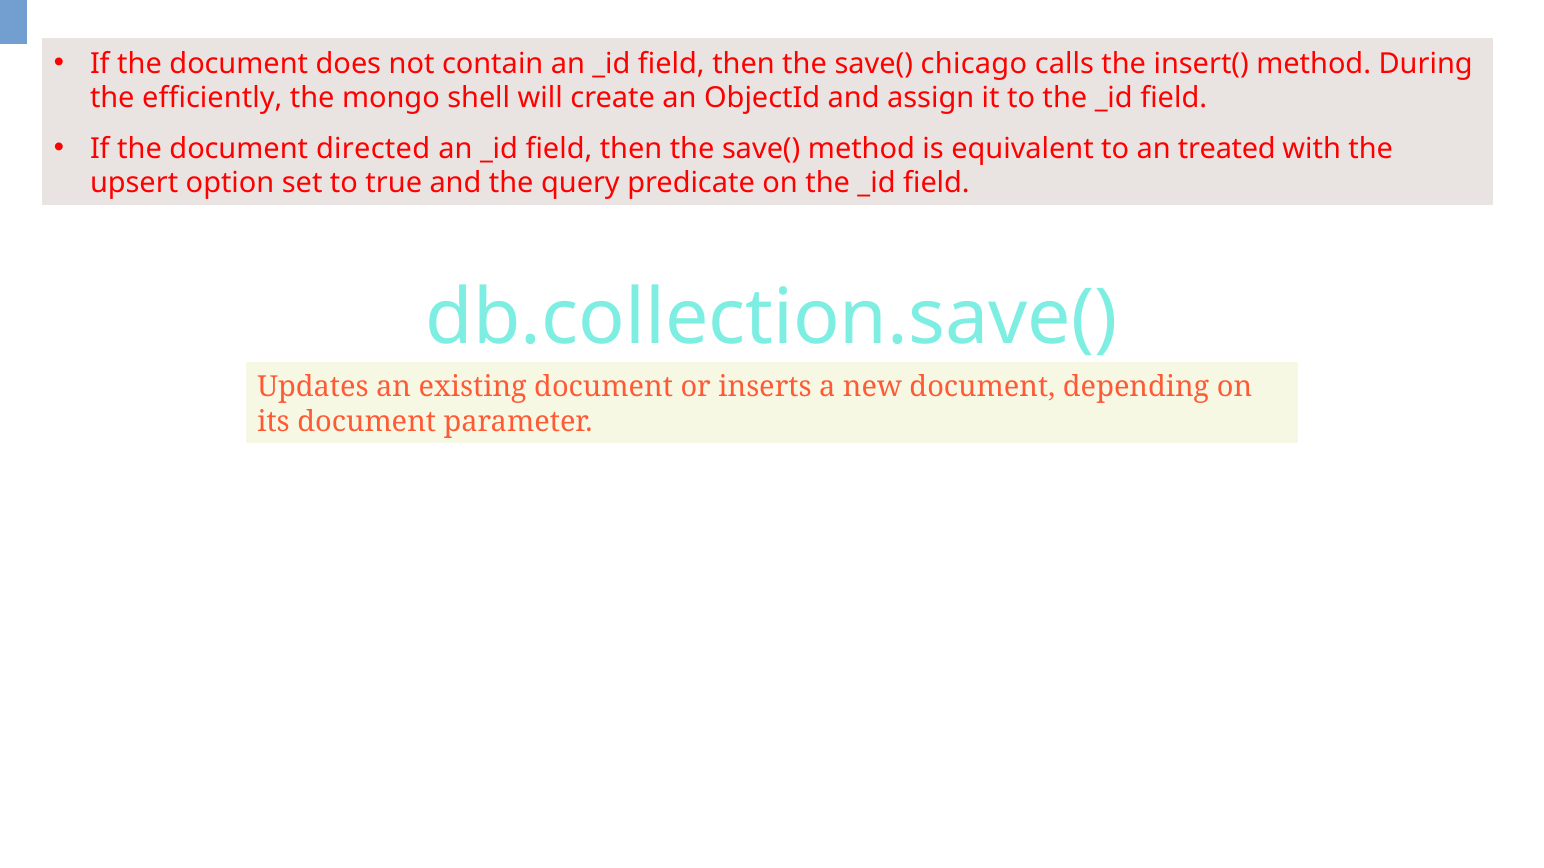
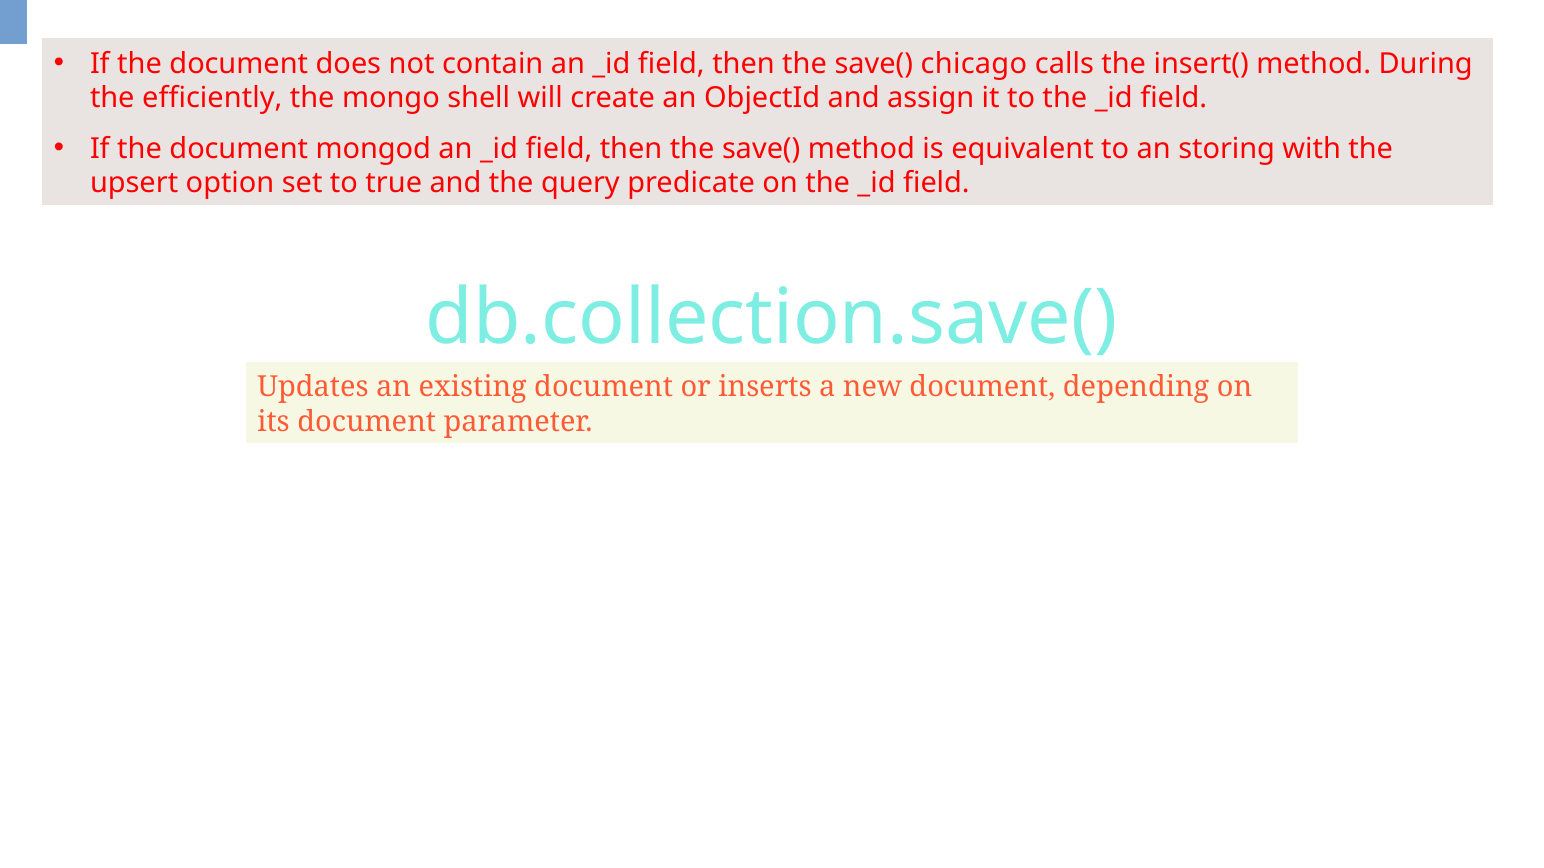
directed: directed -> mongod (373, 149)
treated: treated -> storing (1227, 149)
